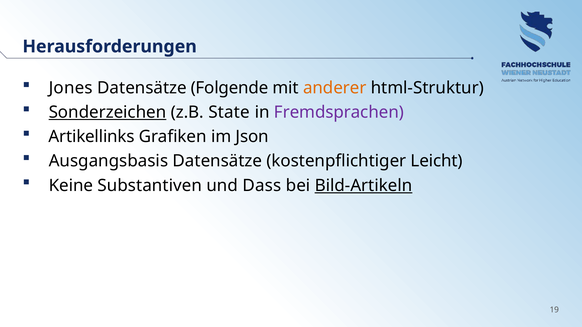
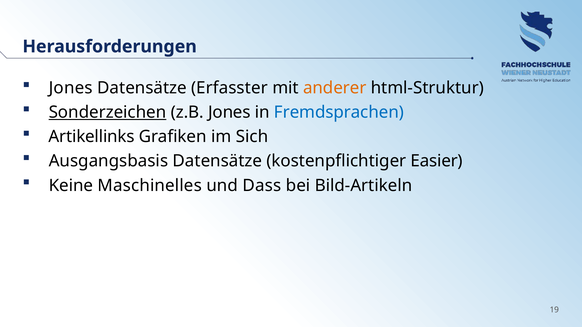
Folgende: Folgende -> Erfasster (229, 88)
z.B State: State -> Jones (229, 112)
Fremdsprachen colour: purple -> blue (339, 112)
Json: Json -> Sich (252, 137)
Leicht: Leicht -> Easier (437, 161)
Substantiven: Substantiven -> Maschinelles (150, 186)
Bild-Artikeln underline: present -> none (363, 186)
